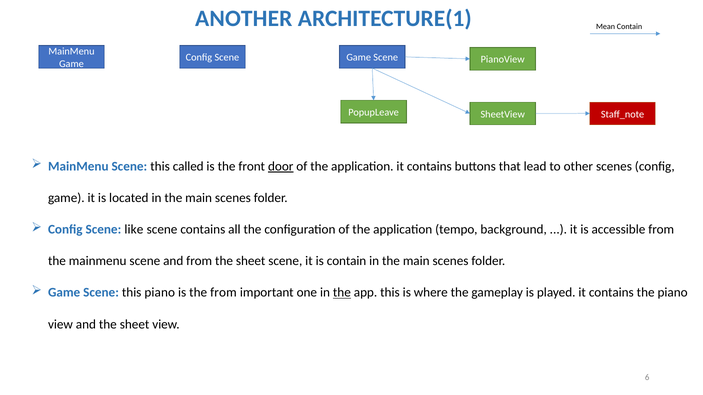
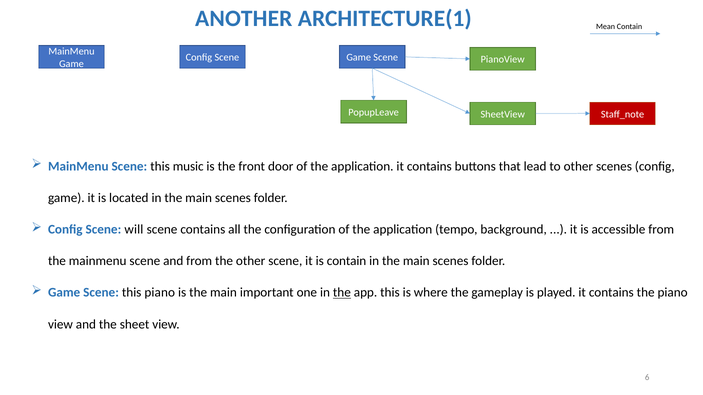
called: called -> music (188, 166)
door underline: present -> none (281, 166)
like: like -> will (134, 230)
from the sheet: sheet -> other (251, 261)
is the from: from -> main (223, 293)
